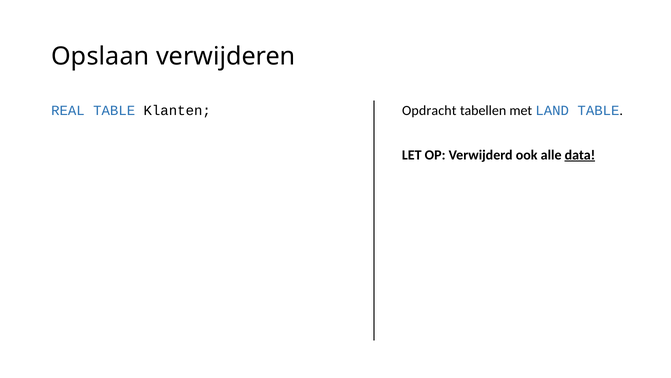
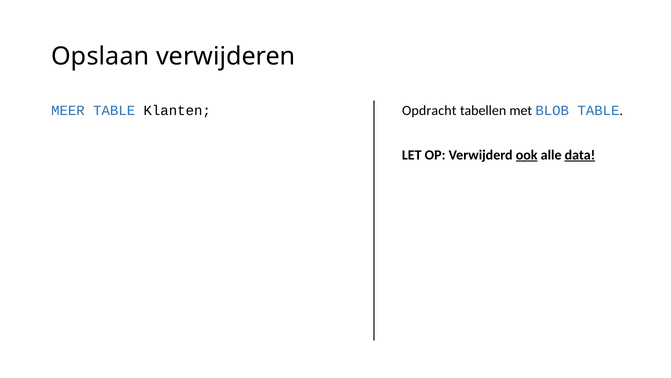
REAL: REAL -> MEER (68, 110)
LAND: LAND -> BLOB (552, 110)
ook underline: none -> present (527, 155)
